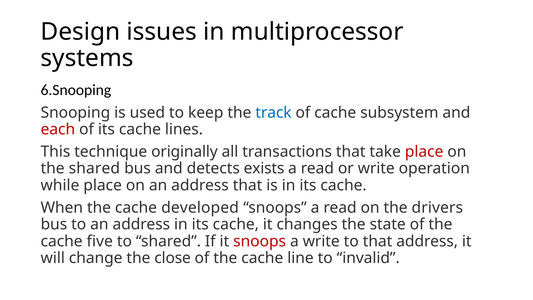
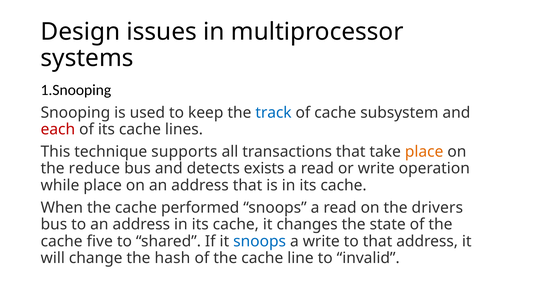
6.Snooping: 6.Snooping -> 1.Snooping (76, 90)
originally: originally -> supports (184, 152)
place colour: red -> orange (424, 152)
the shared: shared -> reduce (94, 168)
developed: developed -> performed (200, 208)
snoops colour: red -> blue (260, 241)
close: close -> hash (172, 258)
